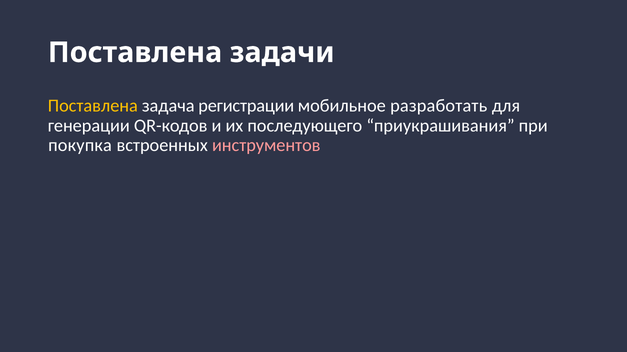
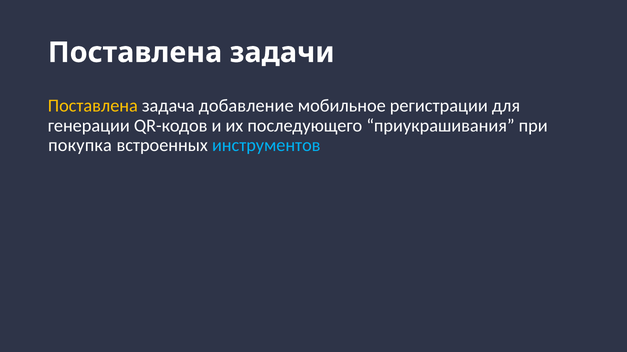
регистрации: регистрации -> добавление (246, 106)
разработать: разработать -> регистрации (439, 106)
инструментов colour: pink -> light blue (266, 146)
